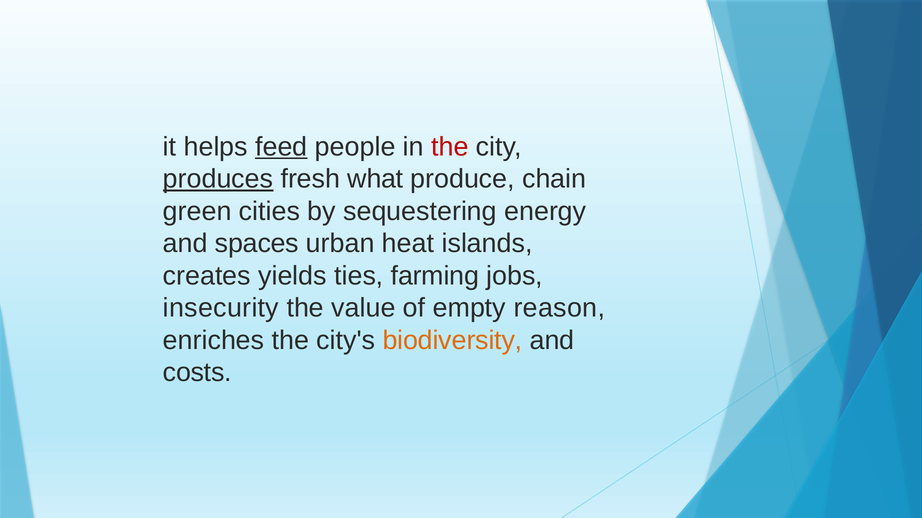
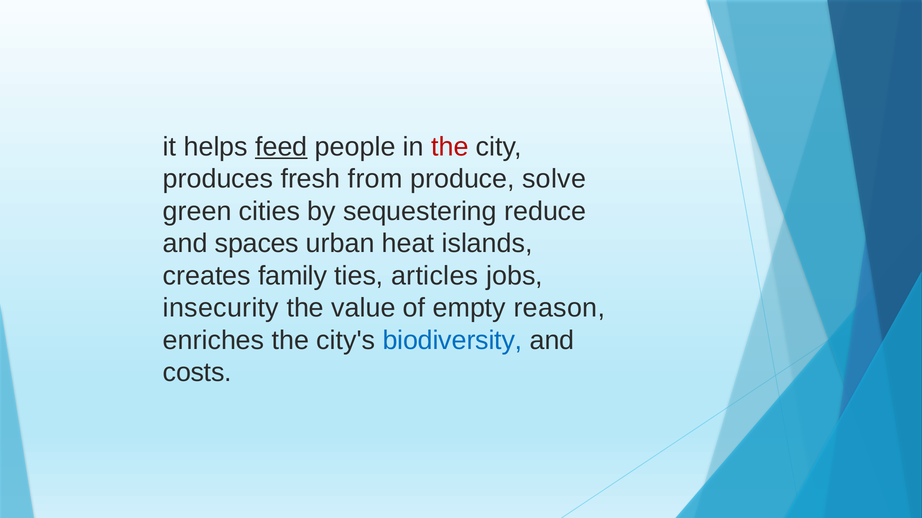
produces underline: present -> none (218, 179)
what: what -> from (375, 179)
chain: chain -> solve (554, 179)
energy: energy -> reduce (545, 211)
yields: yields -> family (293, 276)
farming: farming -> articles (435, 276)
biodiversity colour: orange -> blue (452, 341)
